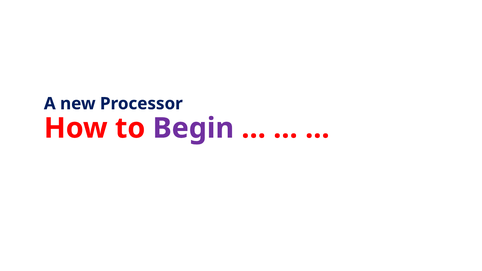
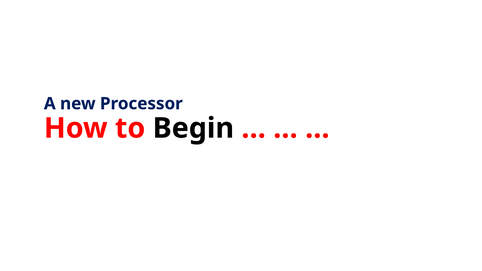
Begin colour: purple -> black (193, 128)
